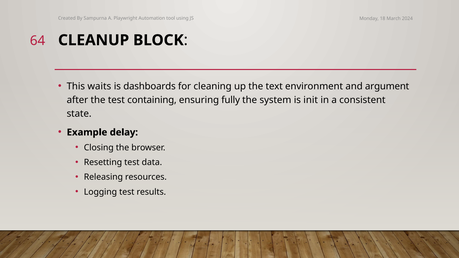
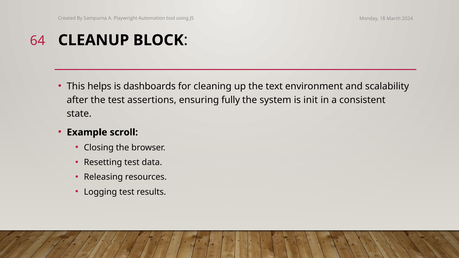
waits: waits -> helps (99, 86)
argument: argument -> scalability (387, 86)
containing: containing -> assertions (152, 100)
delay: delay -> scroll (124, 132)
